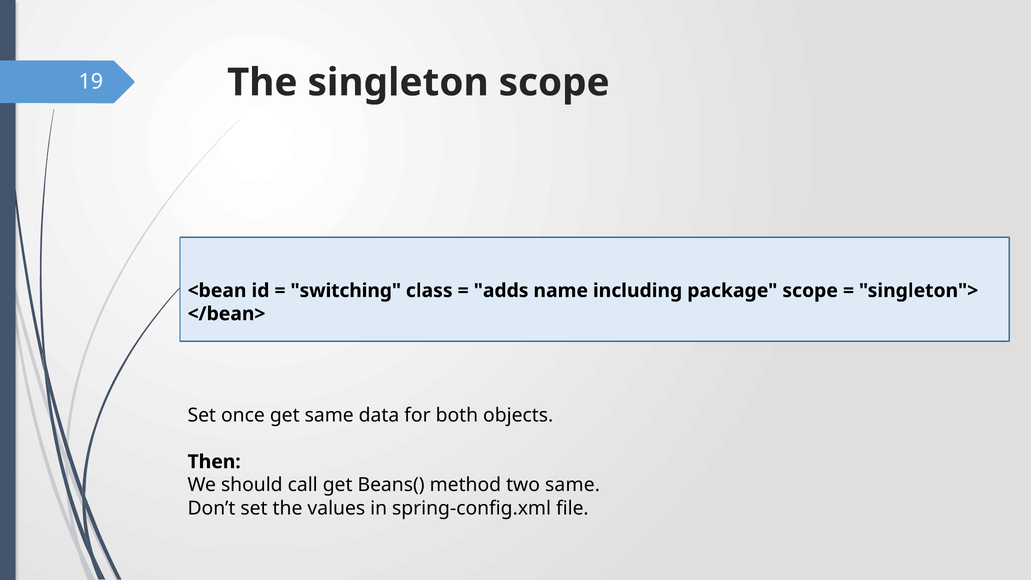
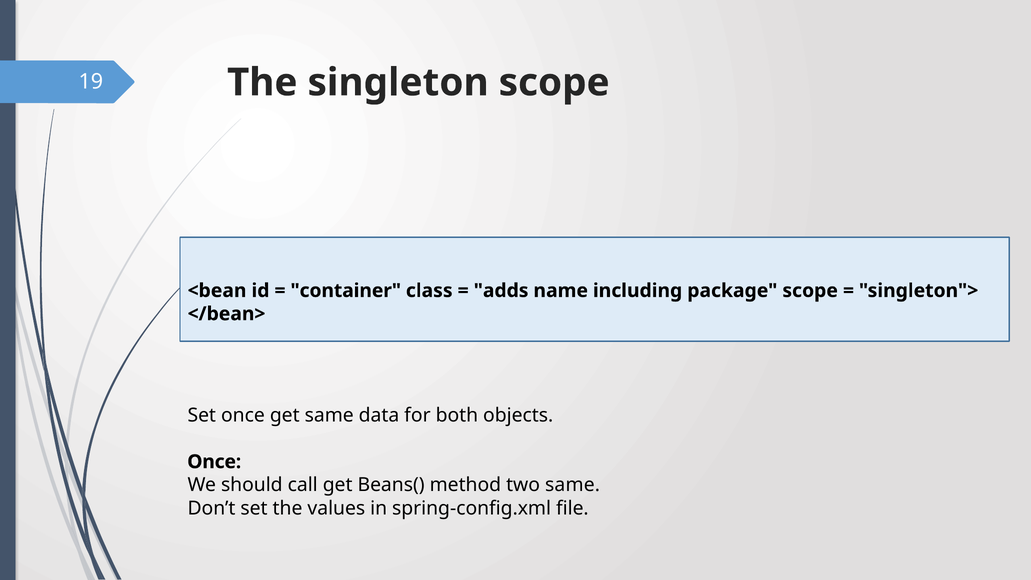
switching: switching -> container (346, 291)
Then: Then -> Once (214, 462)
